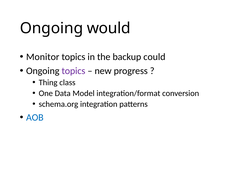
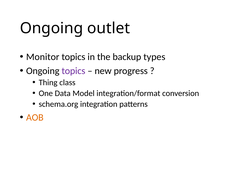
would: would -> outlet (109, 28)
could: could -> types (154, 57)
AOB colour: blue -> orange (35, 117)
